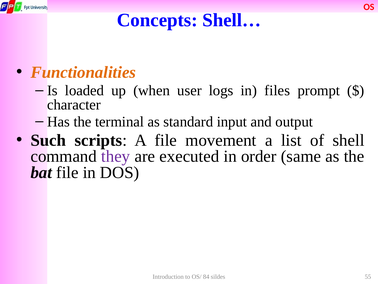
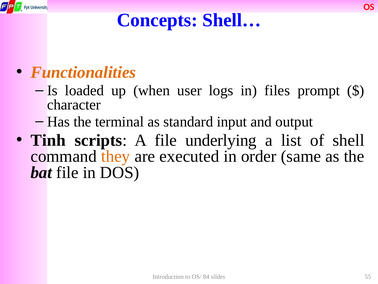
Such: Such -> Tinh (48, 140)
movement: movement -> underlying (221, 140)
they colour: purple -> orange (116, 156)
